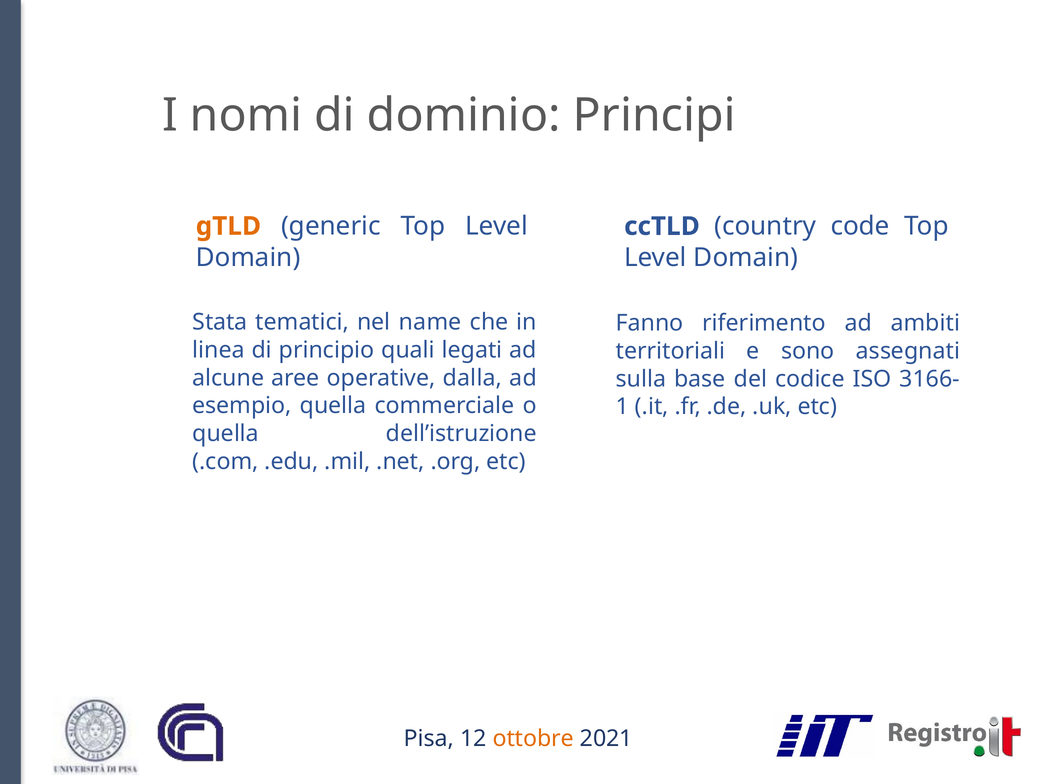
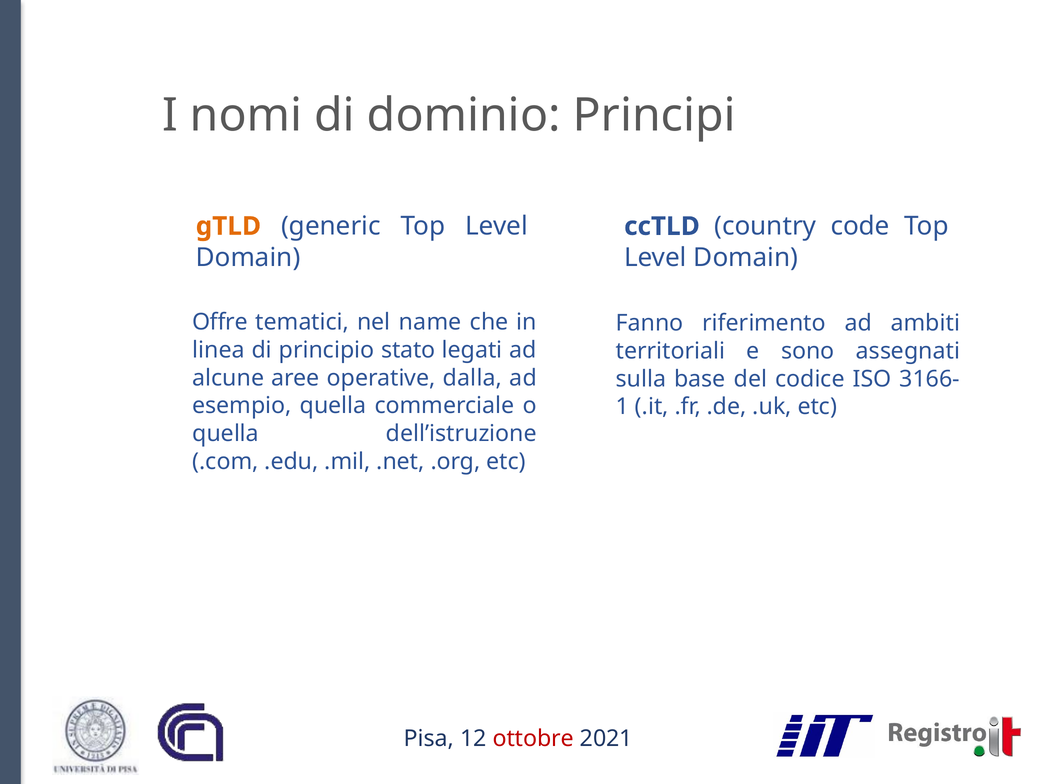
Stata: Stata -> Offre (220, 322)
quali: quali -> stato (408, 350)
ottobre colour: orange -> red (533, 739)
